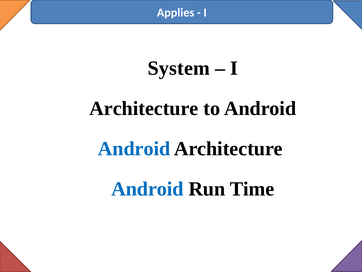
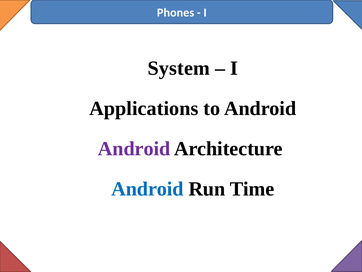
Applies: Applies -> Phones (176, 13)
Architecture: Architecture -> Applications (144, 108)
Android colour: blue -> purple (134, 148)
